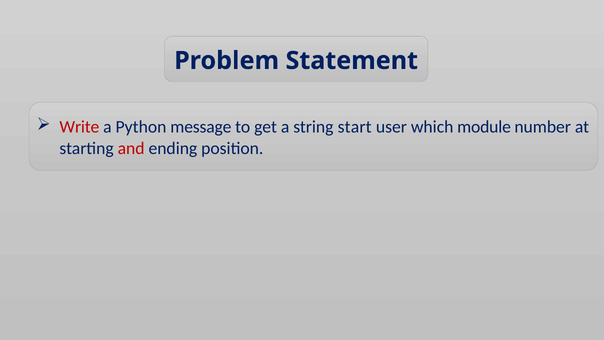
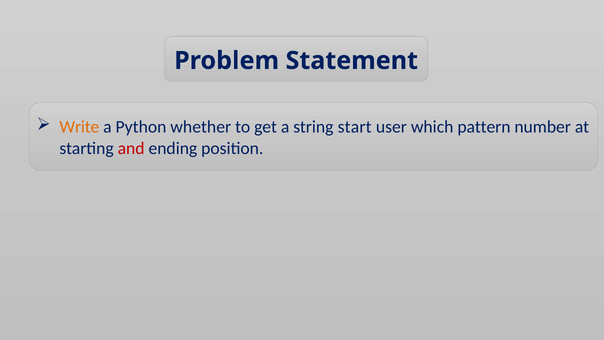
Write colour: red -> orange (79, 127)
message: message -> whether (201, 127)
module: module -> pattern (484, 127)
